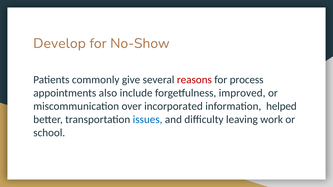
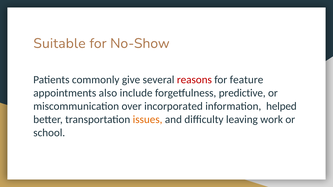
Develop: Develop -> Suitable (59, 43)
process: process -> feature (247, 80)
improved: improved -> predictive (242, 93)
issues colour: blue -> orange (148, 120)
